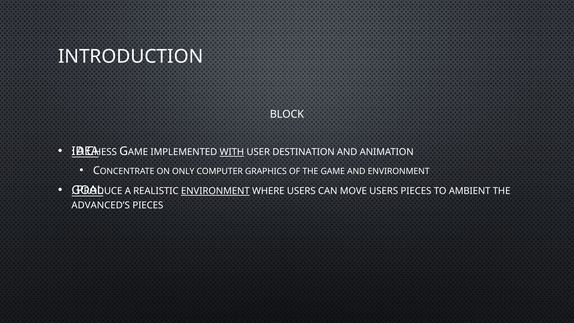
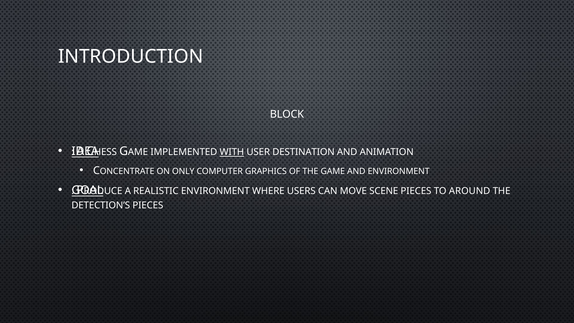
ENVIRONMENT underline: present -> none (215, 191)
MOVE USERS: USERS -> SCENE (384, 191)
AMBIENT: AMBIENT -> AROUND (470, 191)
ADVANCED’S: ADVANCED’S -> DETECTION’S (101, 205)
